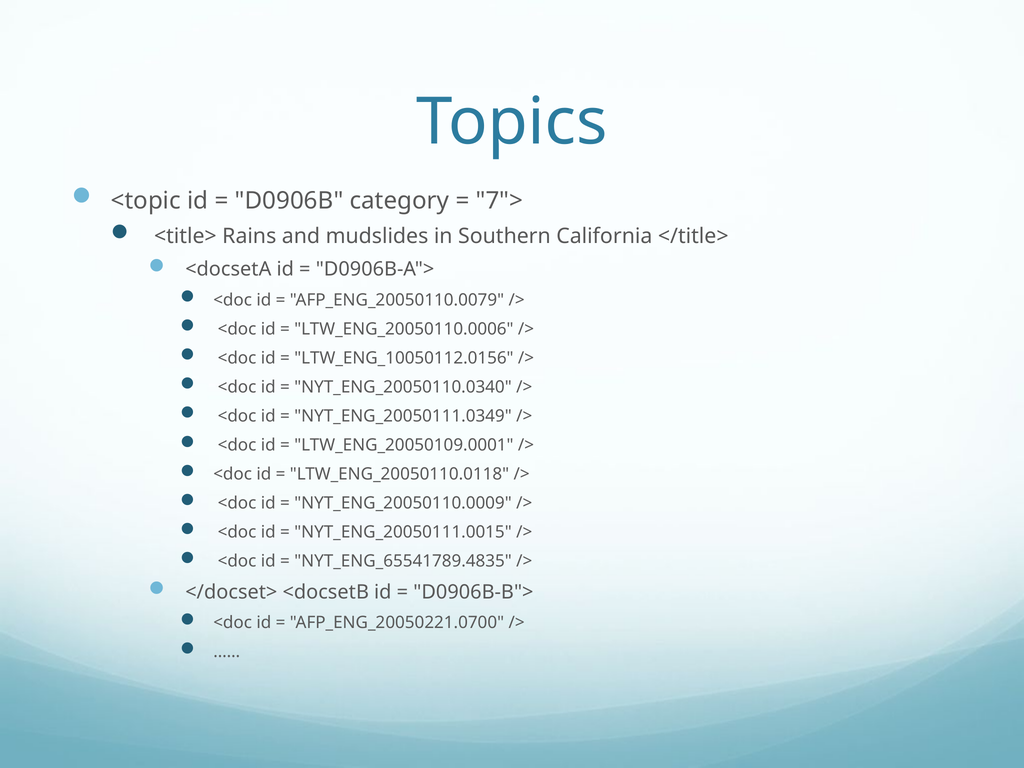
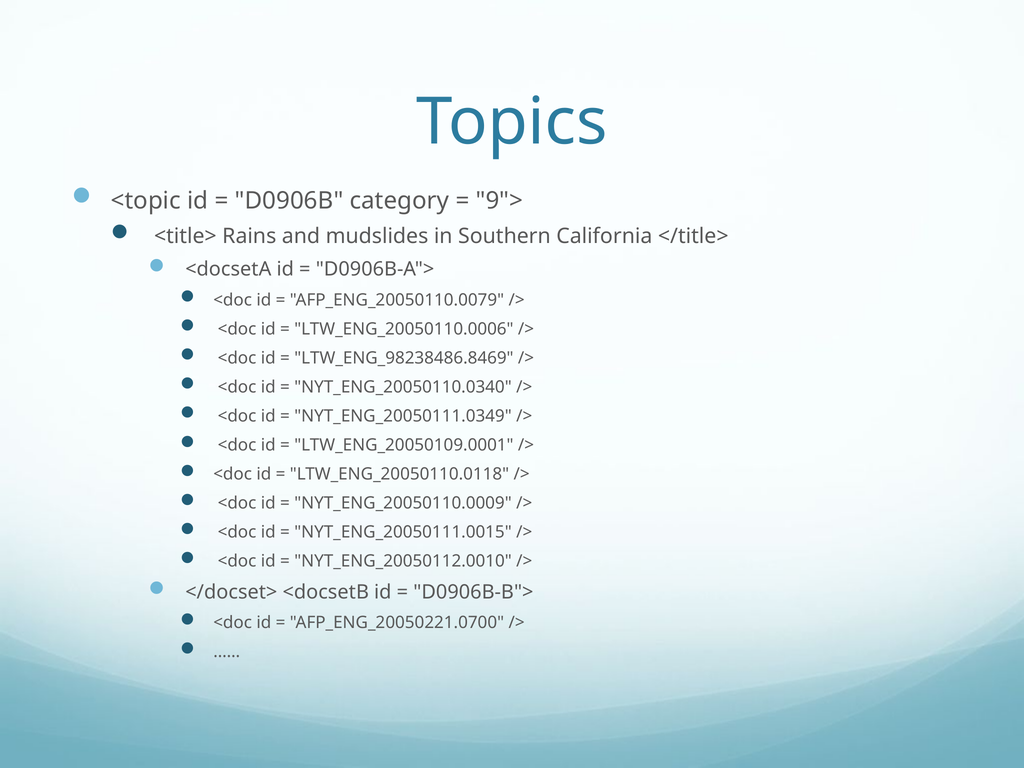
7">: 7"> -> 9"> (499, 201)
LTW_ENG_10050112.0156: LTW_ENG_10050112.0156 -> LTW_ENG_98238486.8469 (404, 358)
NYT_ENG_65541789.4835: NYT_ENG_65541789.4835 -> NYT_ENG_20050112.0010 (403, 561)
